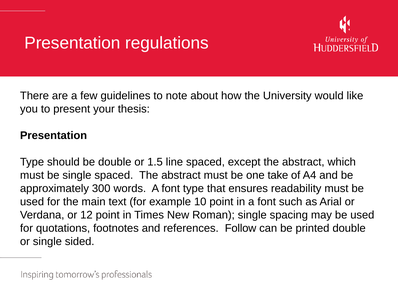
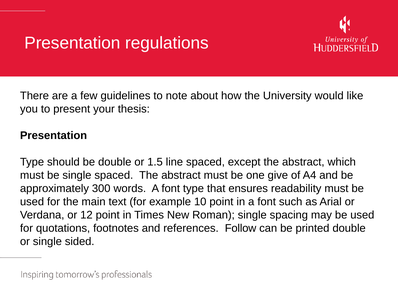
take: take -> give (278, 176)
